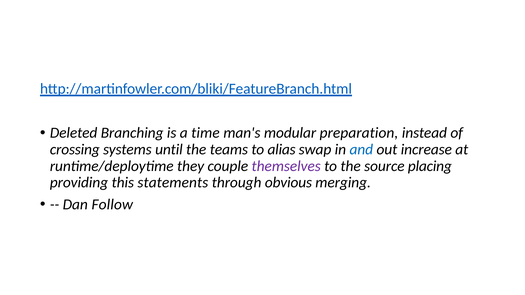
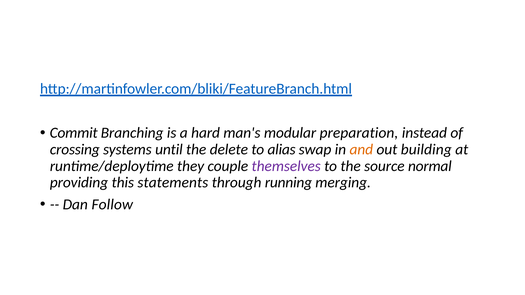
Deleted: Deleted -> Commit (74, 133)
time: time -> hard (206, 133)
teams: teams -> delete (229, 150)
and colour: blue -> orange (361, 150)
increase: increase -> building (426, 150)
placing: placing -> normal (430, 166)
obvious: obvious -> running (288, 183)
